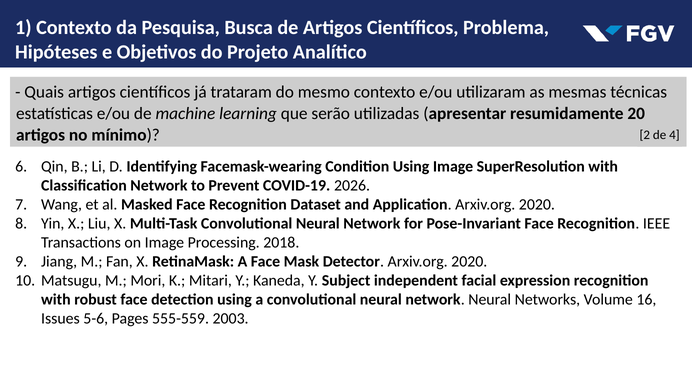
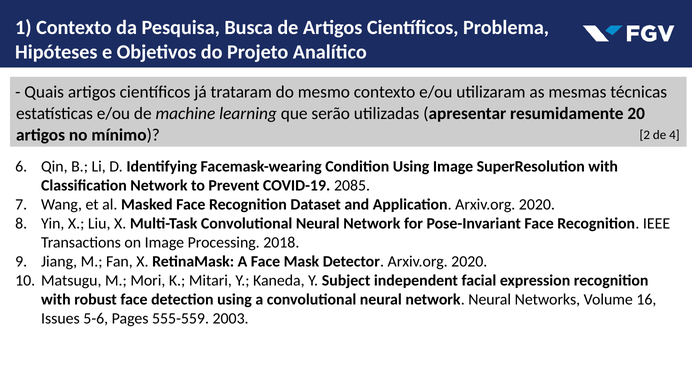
2026: 2026 -> 2085 (352, 185)
